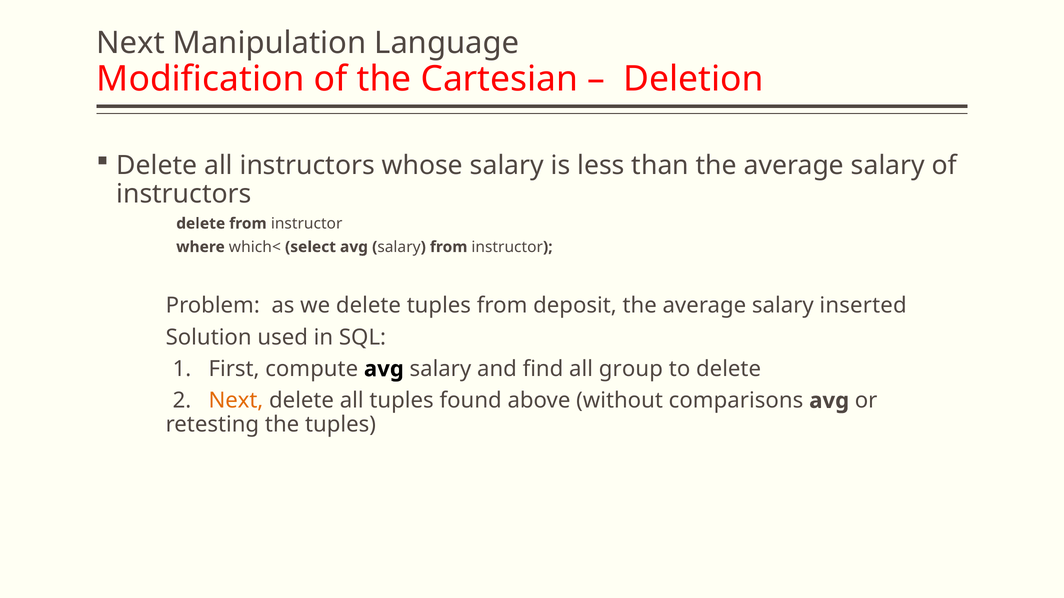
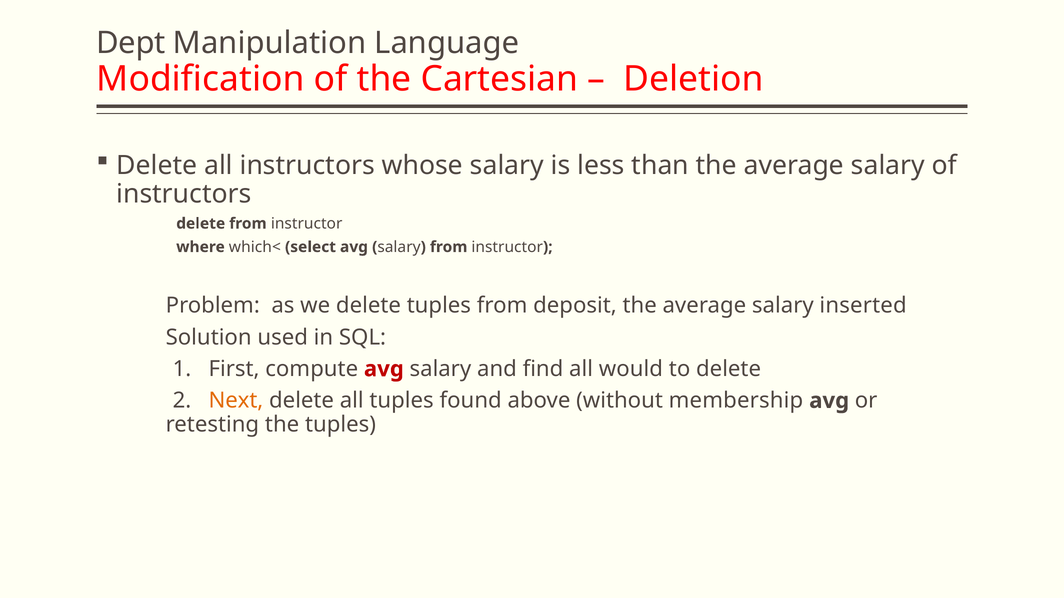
Next: Next -> Dept (131, 43)
avg colour: black -> red (384, 369)
group: group -> would (631, 369)
comparisons: comparisons -> membership (736, 401)
